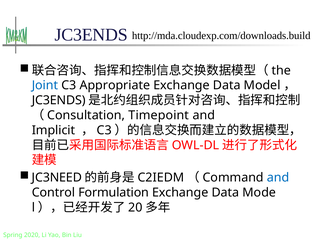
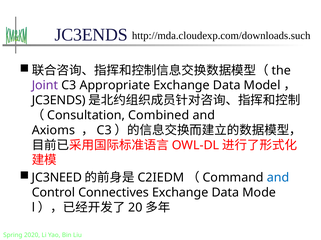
http://mda.cloudexp.com/downloads.build: http://mda.cloudexp.com/downloads.build -> http://mda.cloudexp.com/downloads.such (221, 36)
Joint colour: blue -> purple (45, 86)
Timepoint: Timepoint -> Combined (159, 116)
Implicit: Implicit -> Axioms (53, 131)
Formulation: Formulation -> Connectives (114, 193)
